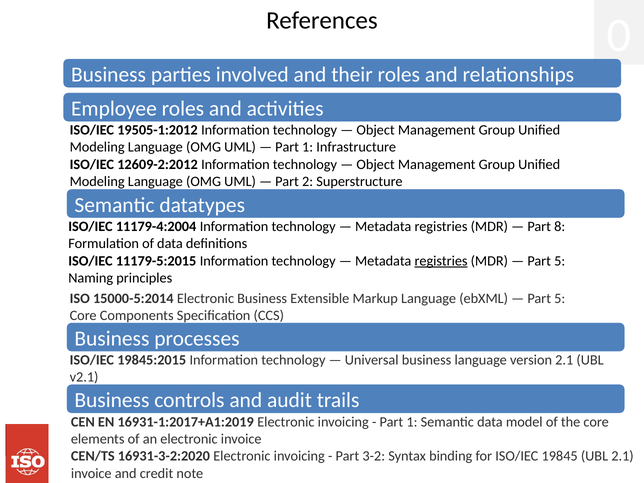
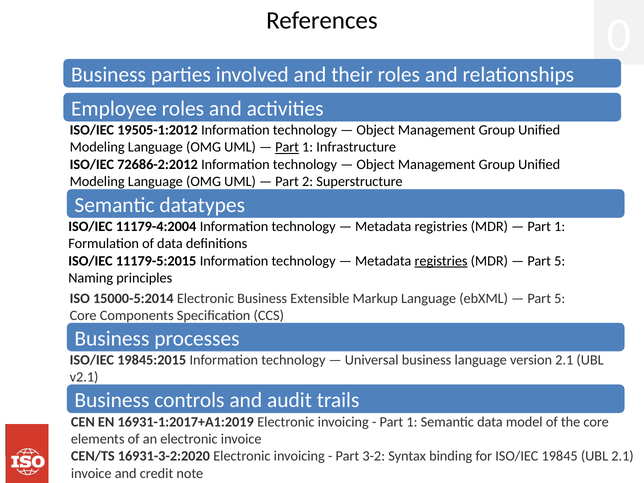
Part underline: none -> present (287, 147)
12609-2:2012: 12609-2:2012 -> 72686-2:2012 (158, 164)
8: 8 -> 1 (560, 227)
